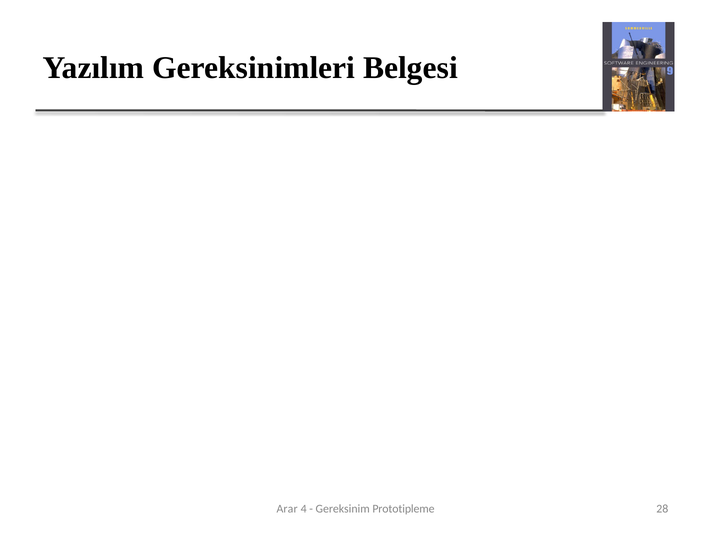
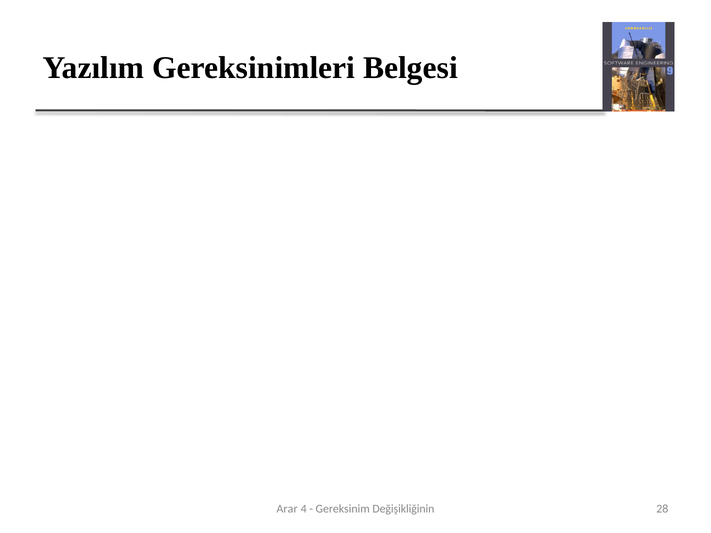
Prototipleme: Prototipleme -> Değişikliğinin (403, 509)
